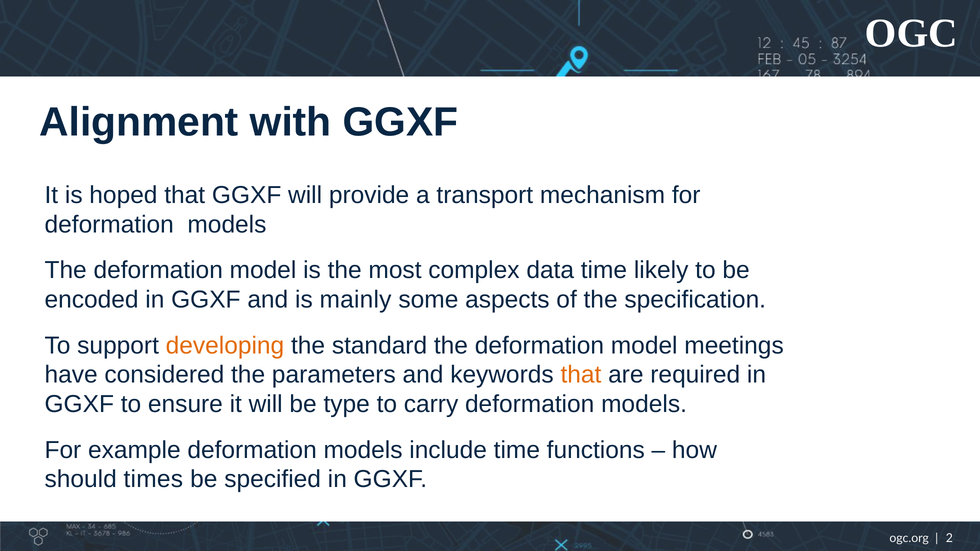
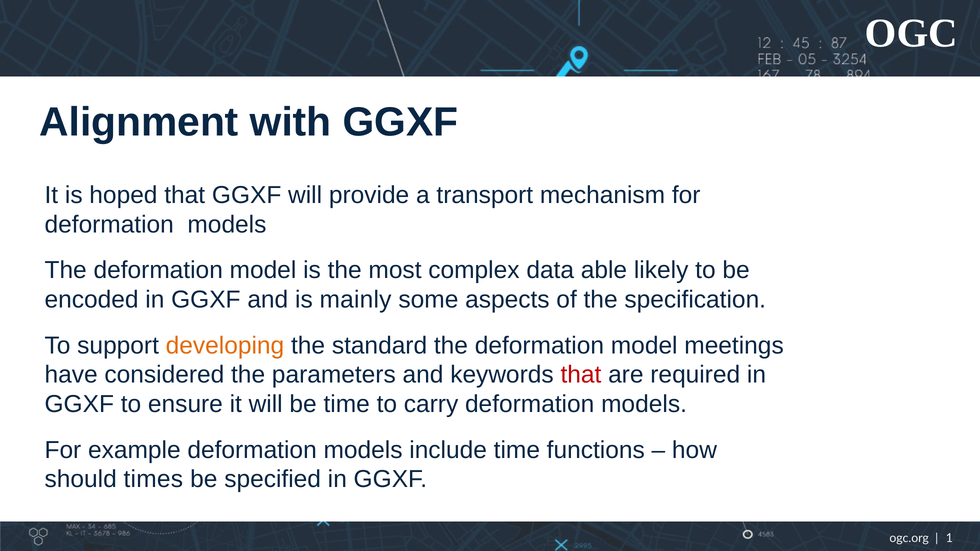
data time: time -> able (604, 270)
that colour: orange -> red (581, 375)
be type: type -> time (347, 404)
2: 2 -> 1 (949, 538)
